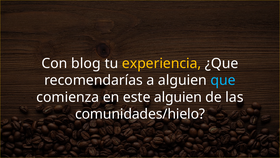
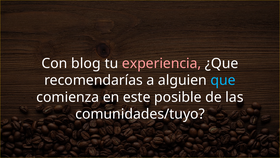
experiencia colour: yellow -> pink (162, 63)
este alguien: alguien -> posible (178, 97)
comunidades/hielo: comunidades/hielo -> comunidades/tuyo (140, 114)
